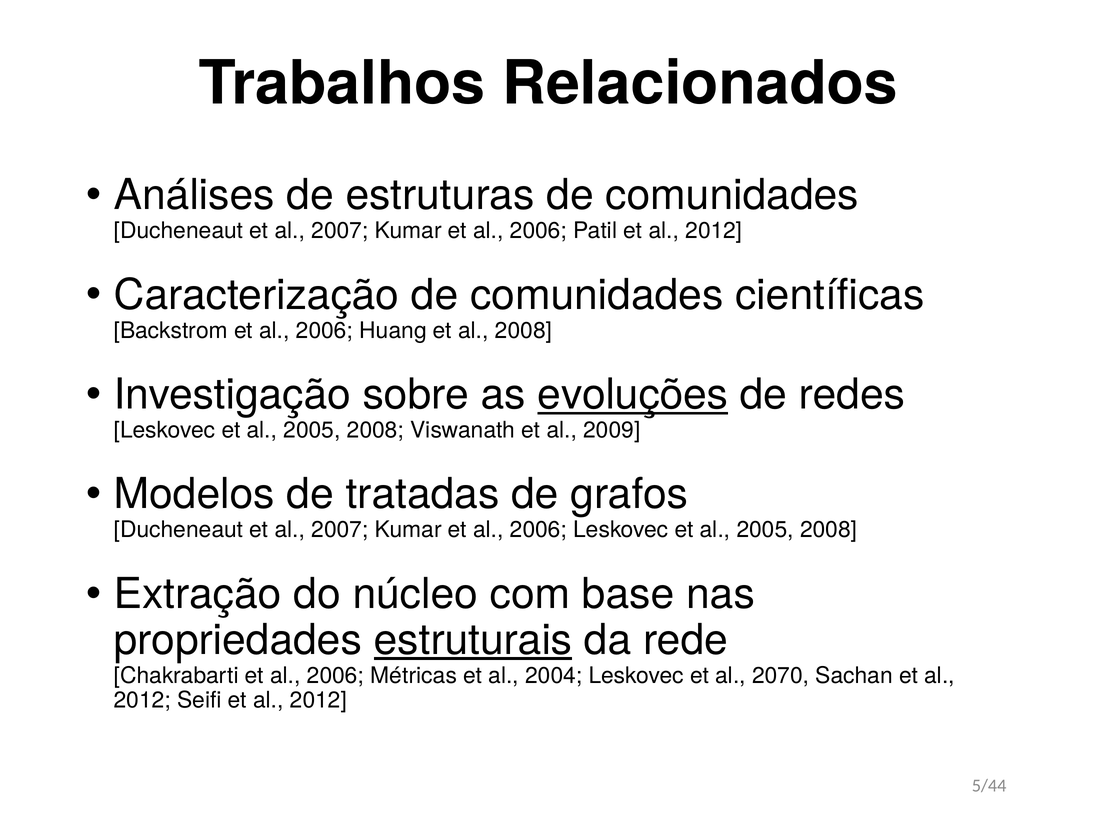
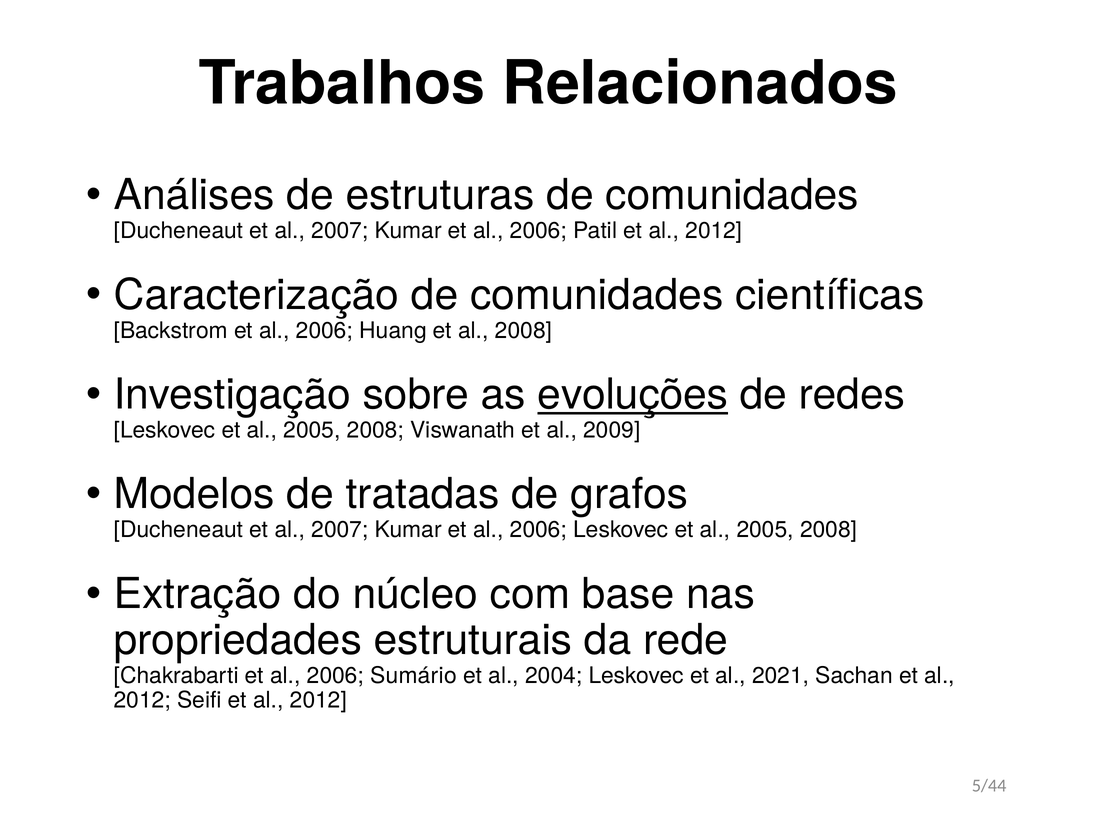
estruturais underline: present -> none (473, 640)
Métricas: Métricas -> Sumário (414, 675)
2070: 2070 -> 2021 (781, 675)
